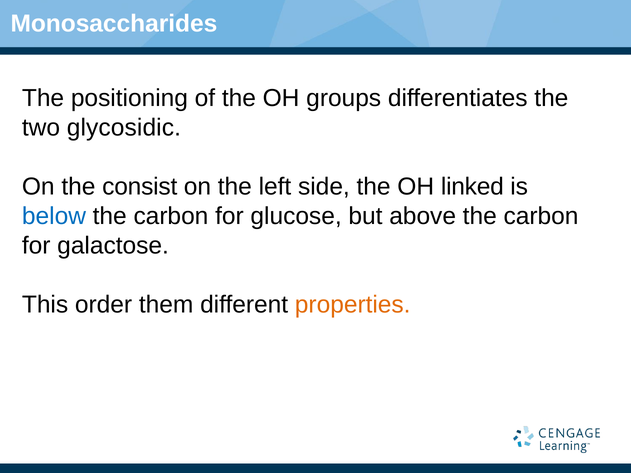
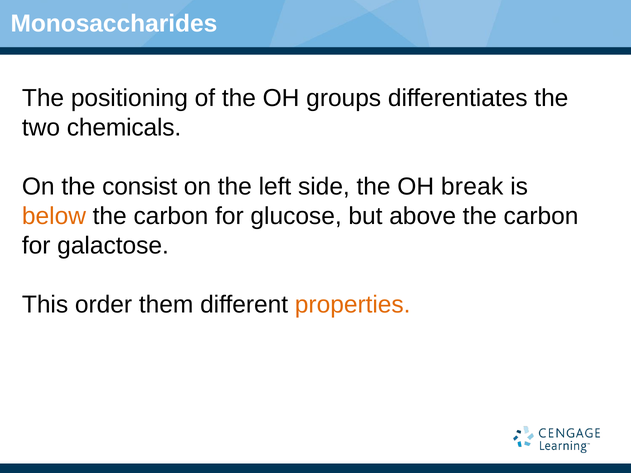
glycosidic: glycosidic -> chemicals (124, 128)
linked: linked -> break (472, 187)
below colour: blue -> orange (54, 216)
